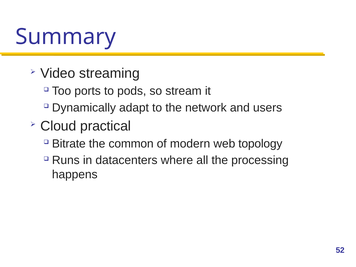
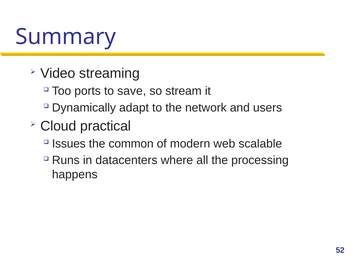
pods: pods -> save (132, 91)
Bitrate: Bitrate -> Issues (69, 144)
topology: topology -> scalable (260, 144)
